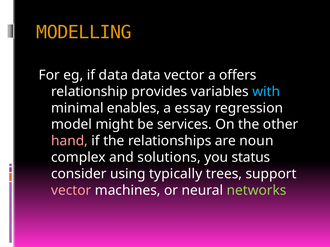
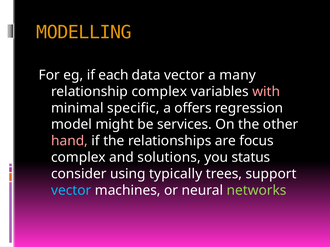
if data: data -> each (113, 75)
oﬀers: oﬀers -> many (238, 75)
relationship provides: provides -> complex (159, 92)
with colour: light blue -> pink (266, 92)
enables: enables -> specific (133, 108)
essay: essay -> oﬀers (193, 108)
noun: noun -> focus (257, 141)
vector colour: pink -> light blue (71, 191)
